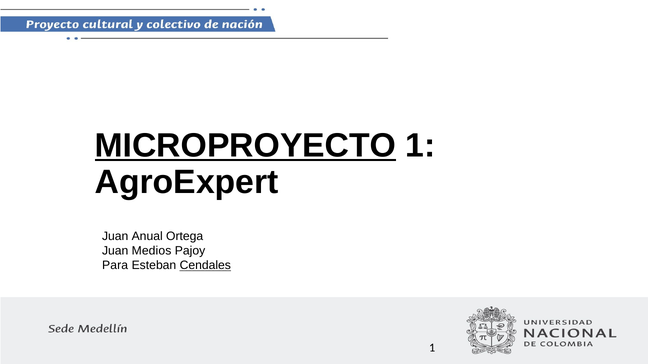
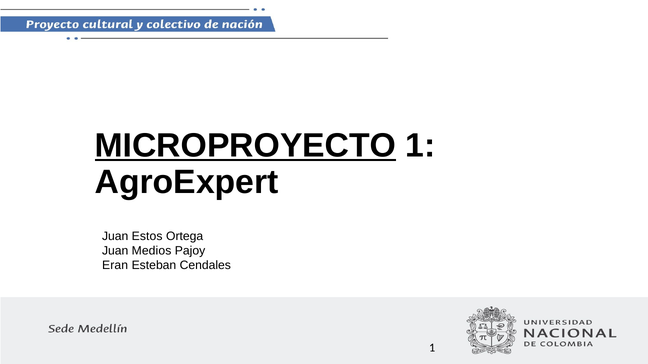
Anual: Anual -> Estos (147, 237)
Para: Para -> Eran (115, 266)
Cendales underline: present -> none (205, 266)
